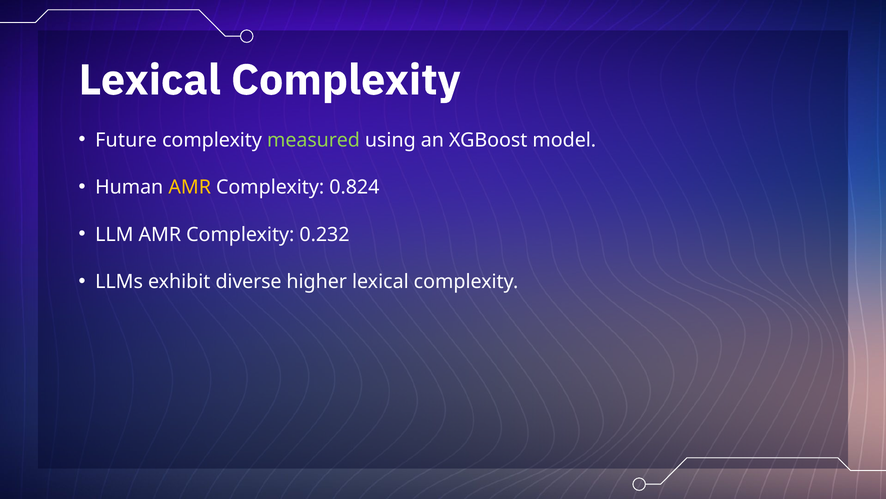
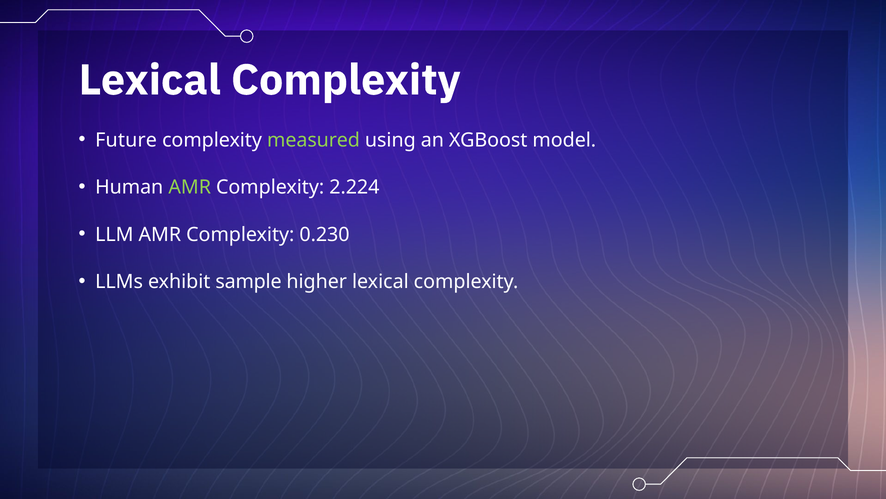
AMR colour: yellow -> light green (190, 187)
0.824: 0.824 -> 2.224 (354, 187)
0.232: 0.232 -> 0.230 (325, 234)
diverse: diverse -> sample (249, 282)
